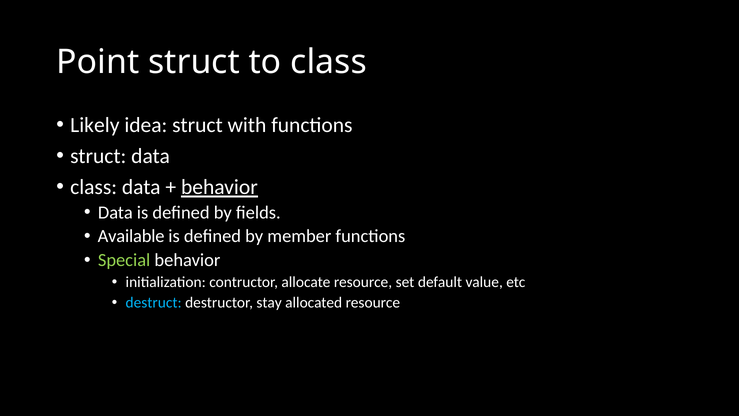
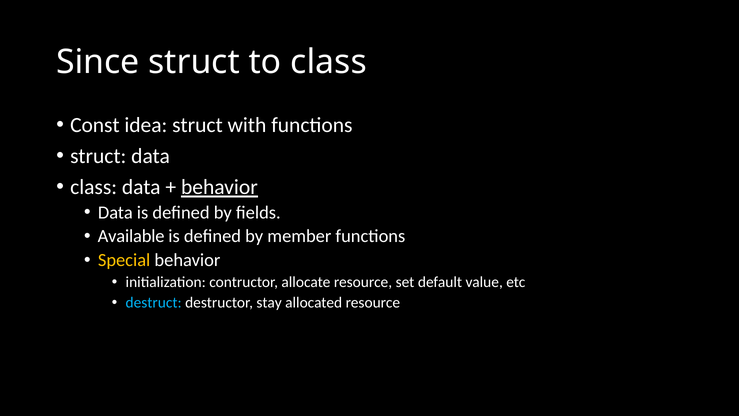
Point: Point -> Since (98, 62)
Likely: Likely -> Const (95, 125)
Special colour: light green -> yellow (124, 260)
